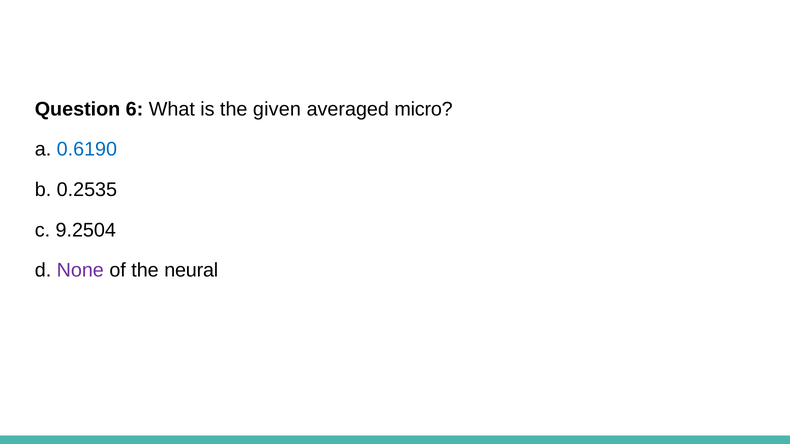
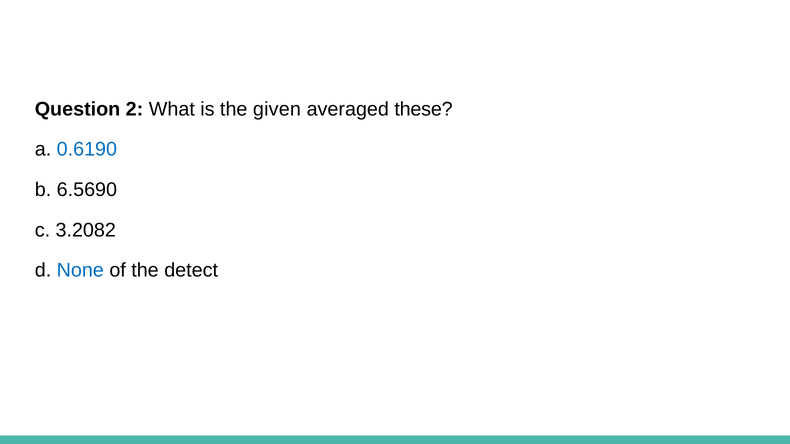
6: 6 -> 2 (135, 109)
micro: micro -> these (424, 109)
0.2535: 0.2535 -> 6.5690 (87, 190)
9.2504: 9.2504 -> 3.2082 (86, 230)
None colour: purple -> blue (80, 271)
neural: neural -> detect (191, 271)
